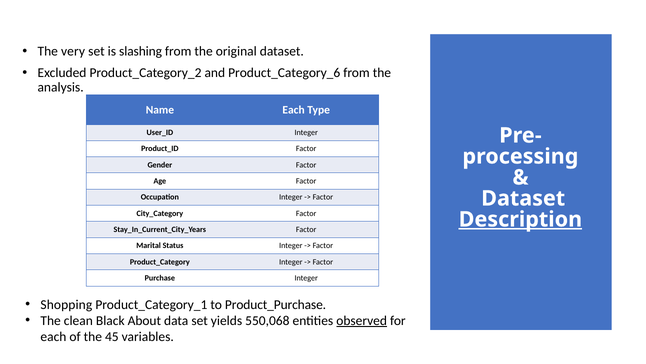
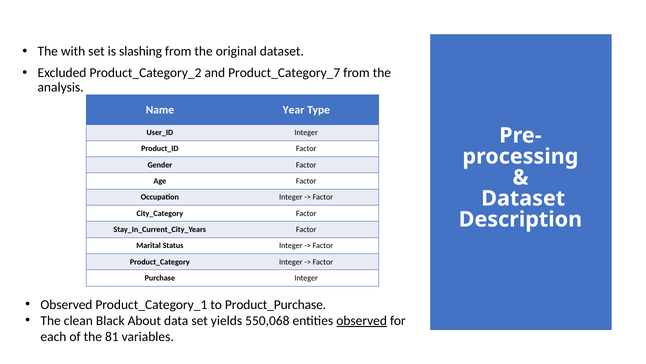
very: very -> with (73, 51)
Product_Category_6: Product_Category_6 -> Product_Category_7 (284, 73)
Each: Each -> Year (294, 110)
Description underline: present -> none (520, 219)
Shopping: Shopping -> Observed (66, 304)
45: 45 -> 81 (112, 336)
